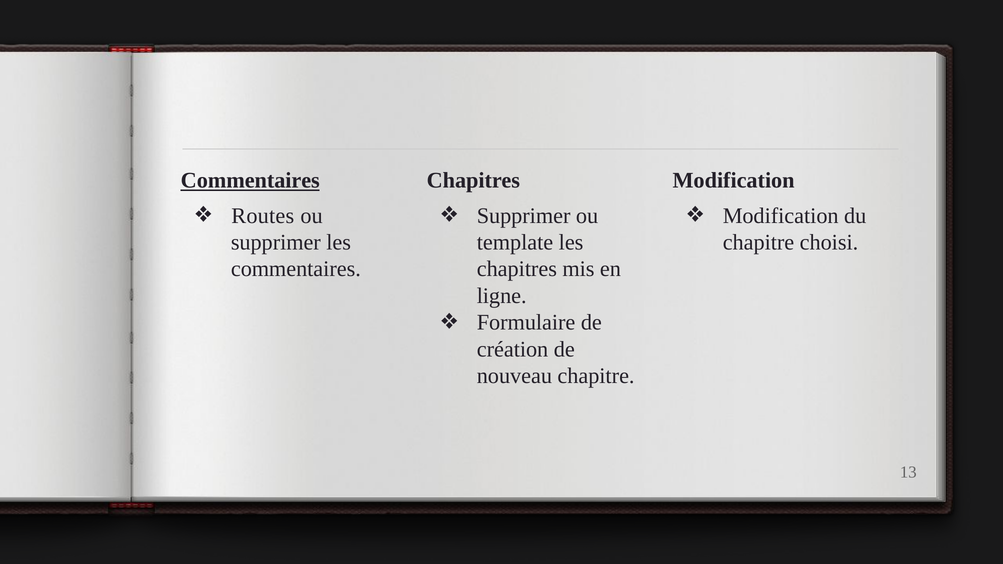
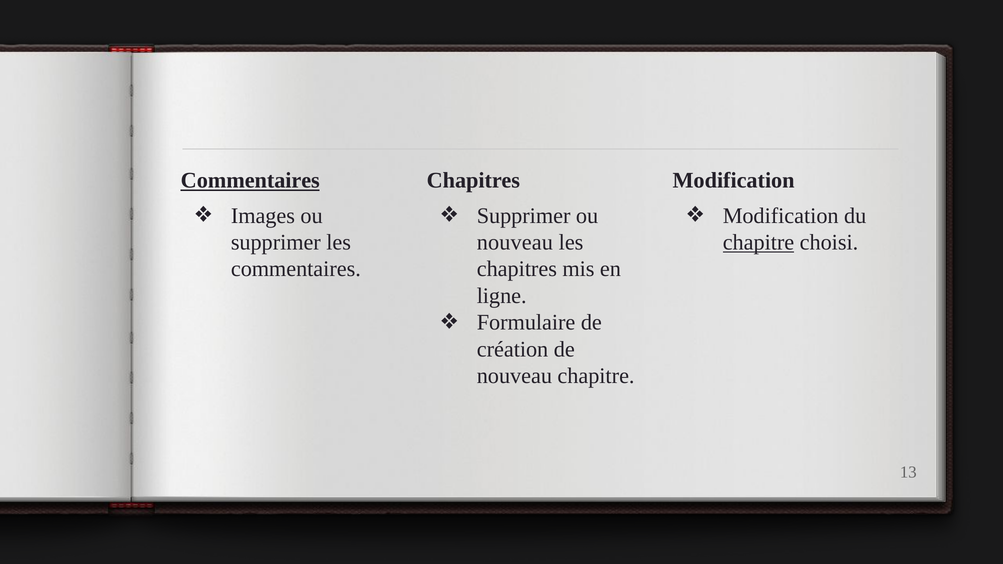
Routes: Routes -> Images (263, 216)
template: template -> nouveau (515, 242)
chapitre underline: none -> present (758, 242)
